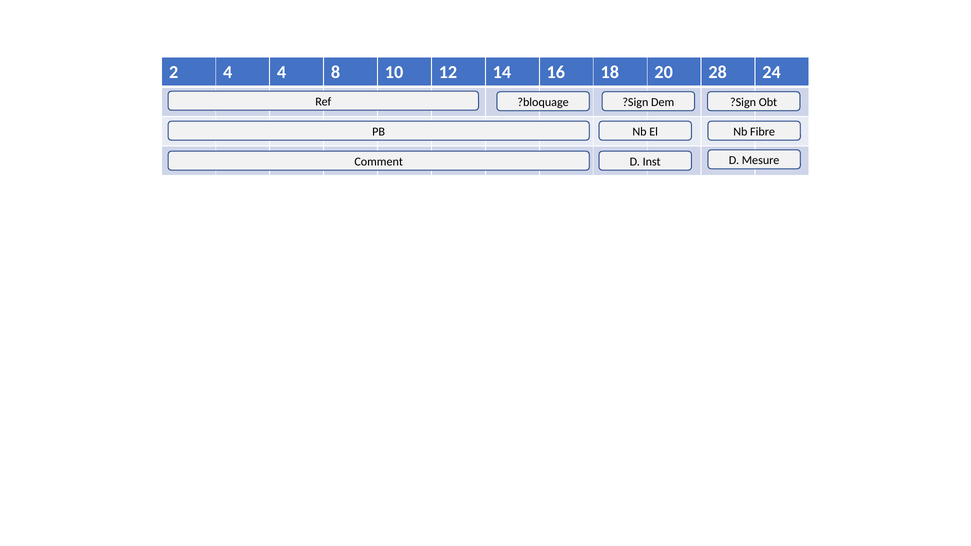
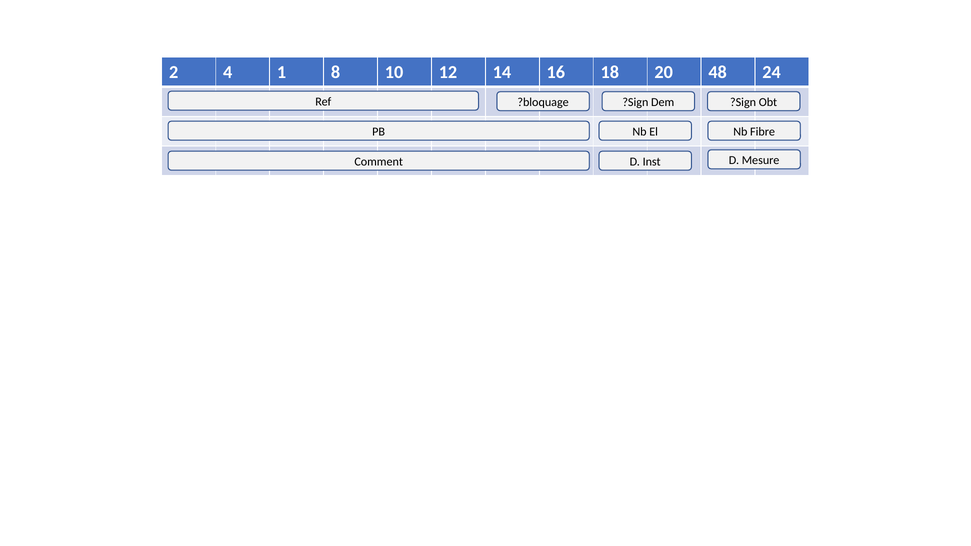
4 4: 4 -> 1 (282, 72)
28: 28 -> 48 (718, 72)
